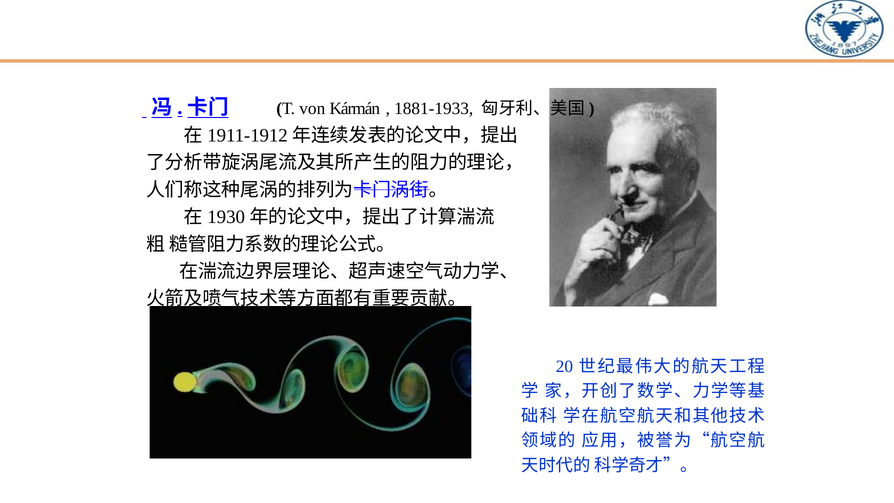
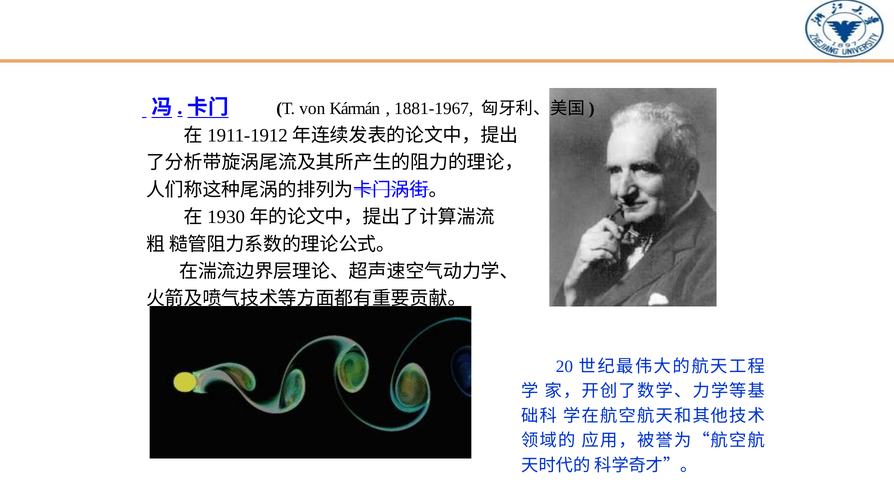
1881-1933: 1881-1933 -> 1881-1967 (434, 108)
